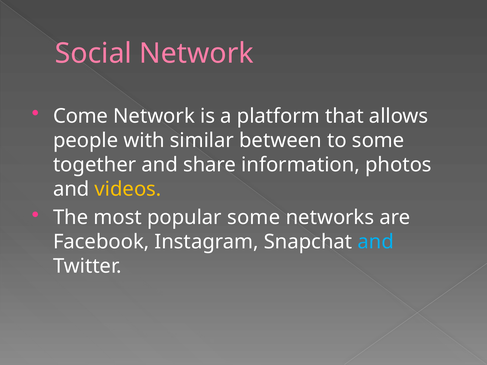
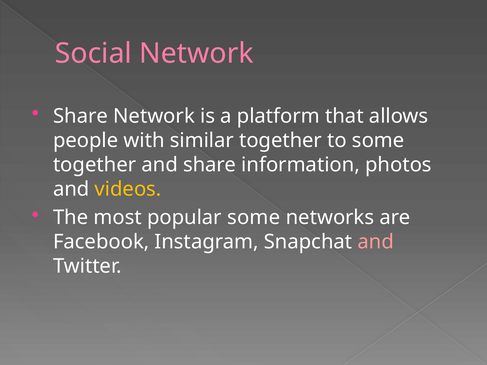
Come: Come -> Share (80, 116)
similar between: between -> together (281, 141)
and colour: light blue -> pink (376, 242)
